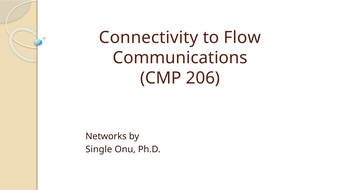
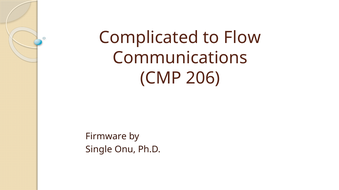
Connectivity: Connectivity -> Complicated (149, 38)
Networks: Networks -> Firmware (106, 137)
